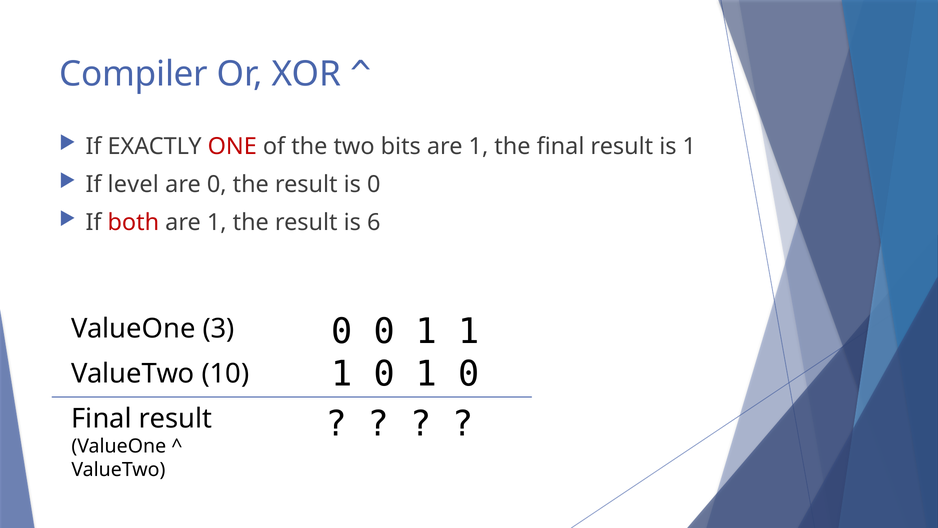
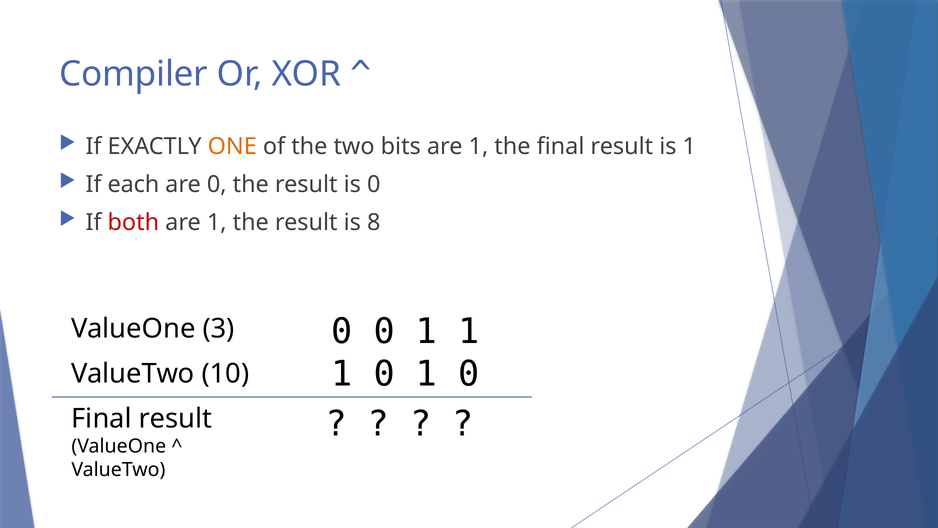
ONE colour: red -> orange (232, 146)
level: level -> each (133, 184)
6: 6 -> 8 (374, 222)
